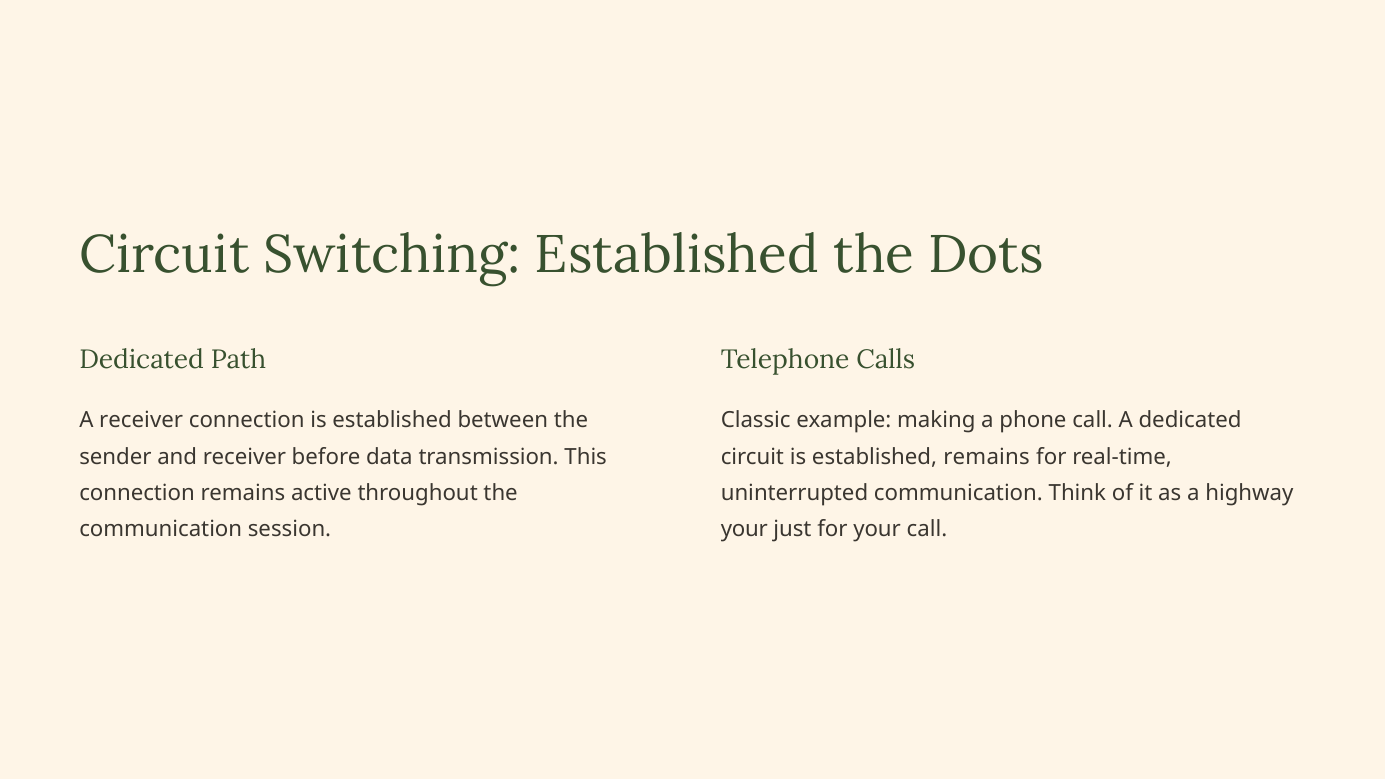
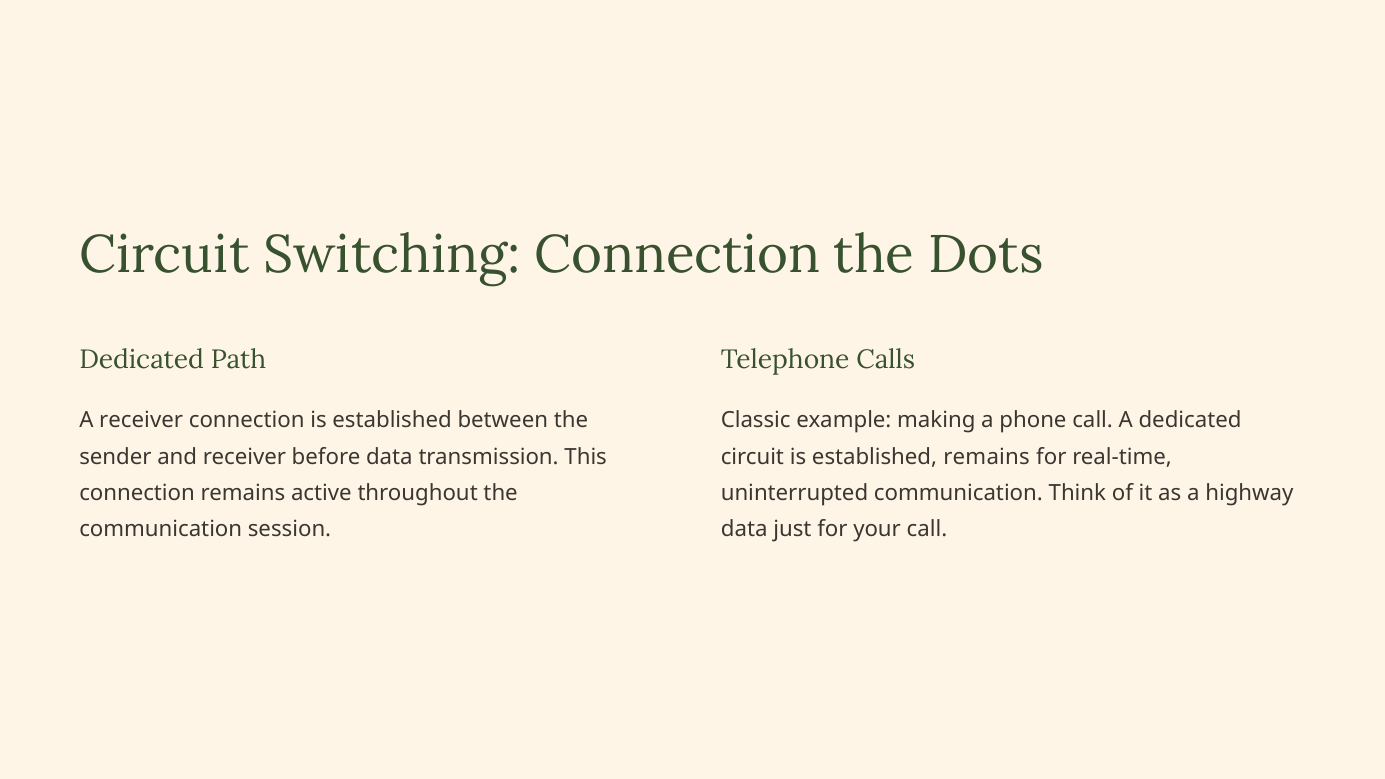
Switching Established: Established -> Connection (677, 255)
your: your -> data (744, 529)
